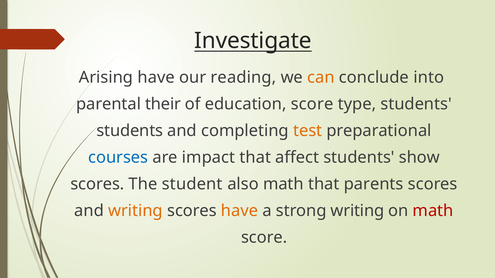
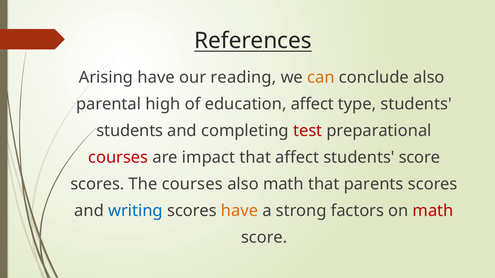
Investigate: Investigate -> References (253, 41)
conclude into: into -> also (429, 78)
their: their -> high (163, 104)
education score: score -> affect (312, 104)
test colour: orange -> red (308, 131)
courses colour: blue -> red (118, 158)
students show: show -> score (419, 158)
The student: student -> courses (192, 184)
writing colour: orange -> blue (136, 211)
strong writing: writing -> factors (357, 211)
